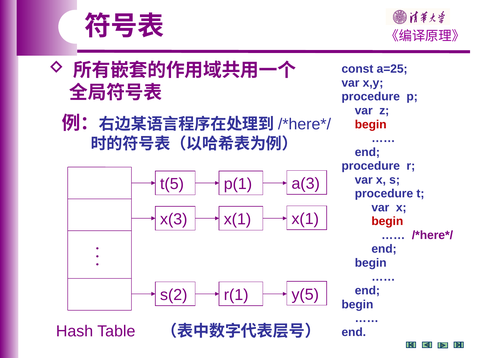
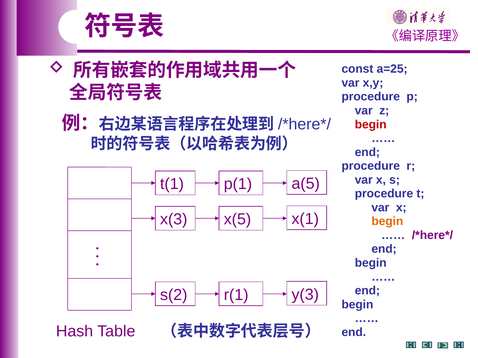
t(5: t(5 -> t(1 (172, 184)
a(3: a(3 -> a(5 (306, 184)
x(3 x(1: x(1 -> x(5 (237, 220)
begin colour: red -> orange (387, 222)
y(5: y(5 -> y(3 (305, 295)
